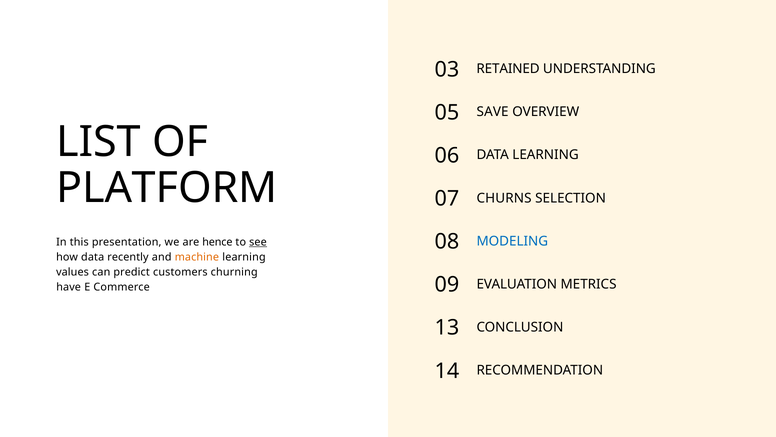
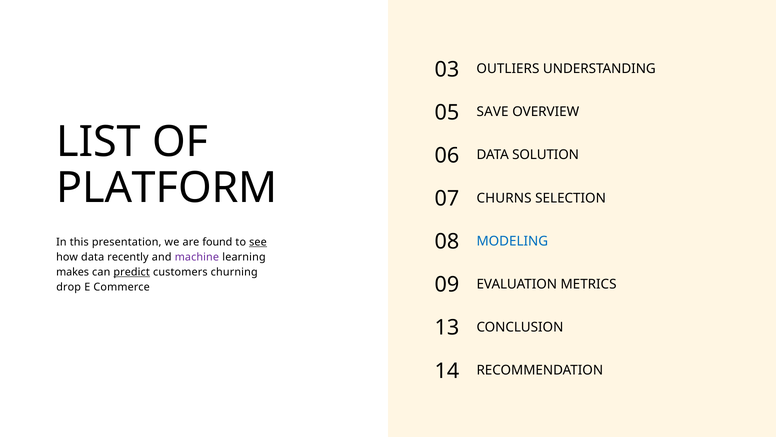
RETAINED: RETAINED -> OUTLIERS (508, 69)
DATA LEARNING: LEARNING -> SOLUTION (546, 155)
hence: hence -> found (217, 242)
machine colour: orange -> purple (197, 257)
values: values -> makes (73, 272)
predict underline: none -> present (132, 272)
have: have -> drop (69, 287)
